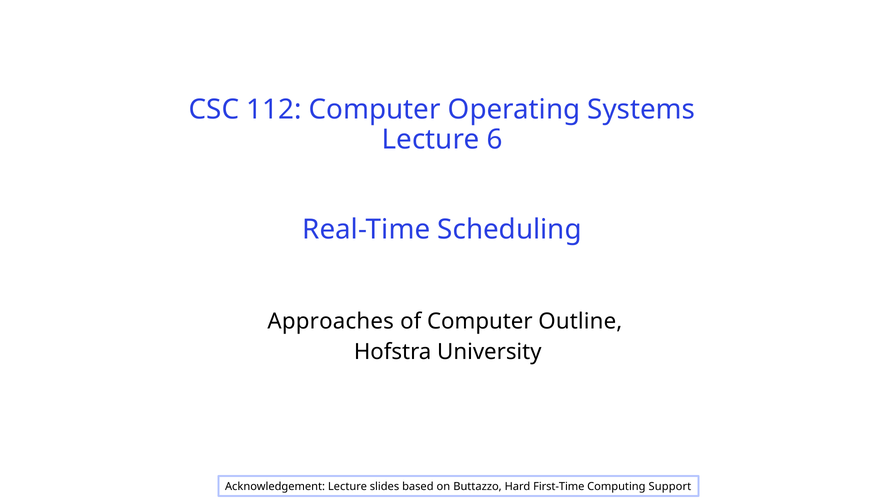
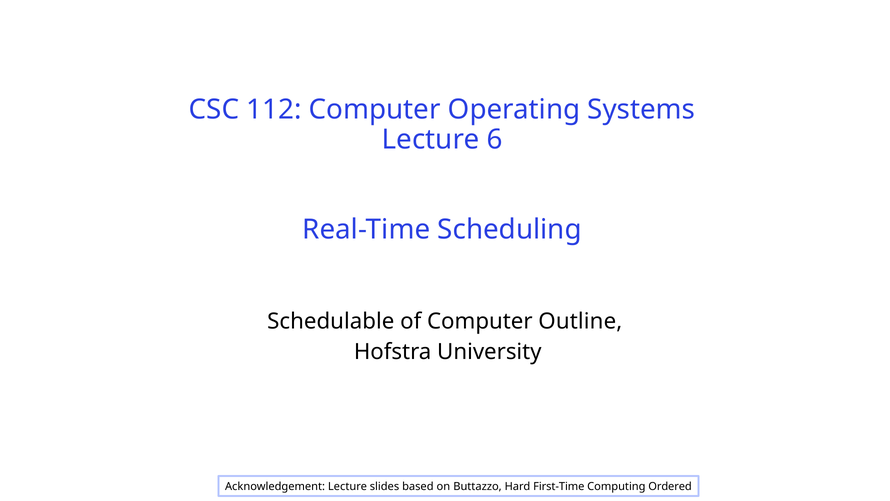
Approaches: Approaches -> Schedulable (331, 321)
Support: Support -> Ordered (670, 486)
